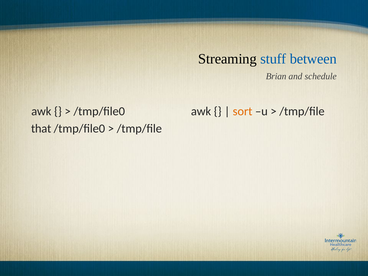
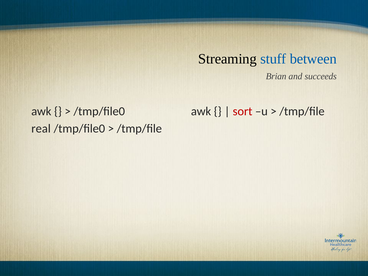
schedule: schedule -> succeeds (321, 76)
sort colour: orange -> red (243, 111)
that: that -> real (41, 129)
